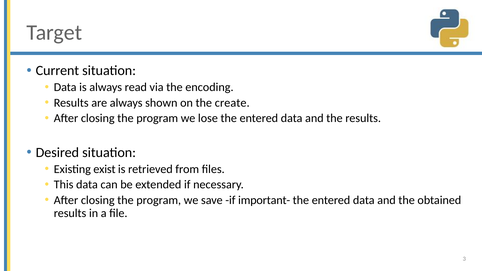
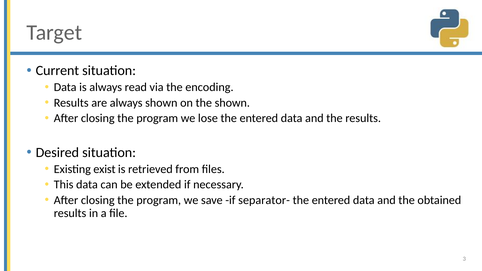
the create: create -> shown (232, 103)
important-: important- -> separator- (264, 200)
